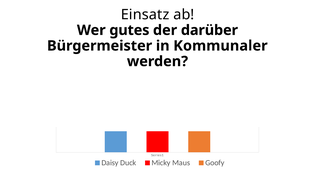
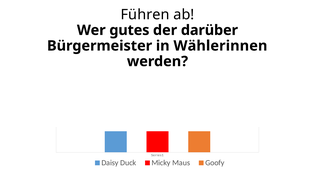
Einsatz: Einsatz -> Führen (145, 15)
Kommunaler: Kommunaler -> Wählerinnen (220, 46)
